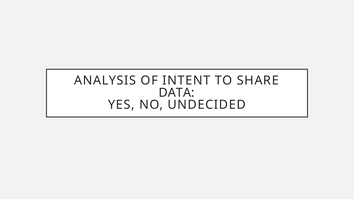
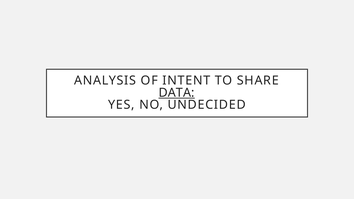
DATA underline: none -> present (177, 93)
